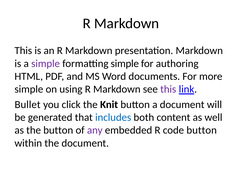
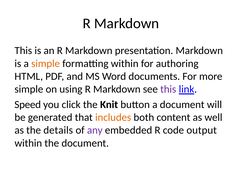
simple colour: purple -> orange (46, 64)
formatting simple: simple -> within (125, 64)
Bullet: Bullet -> Speed (28, 105)
includes colour: blue -> orange (113, 118)
the button: button -> details (58, 131)
code button: button -> output (202, 131)
